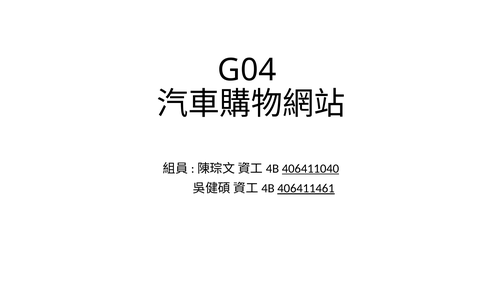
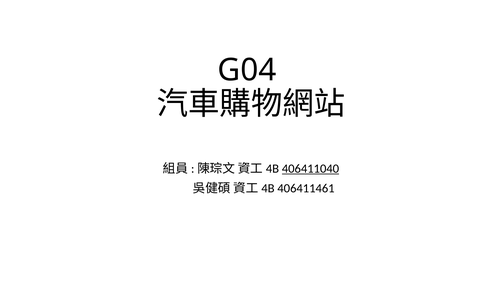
406411461 underline: present -> none (306, 188)
